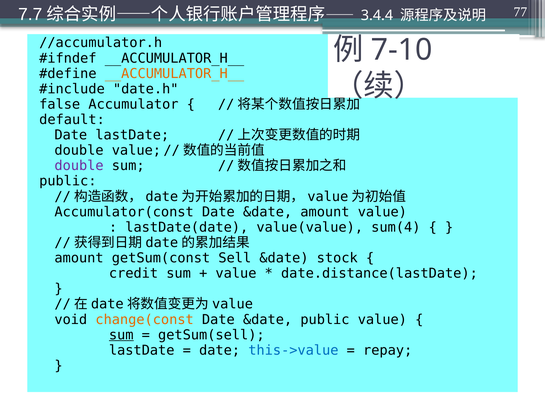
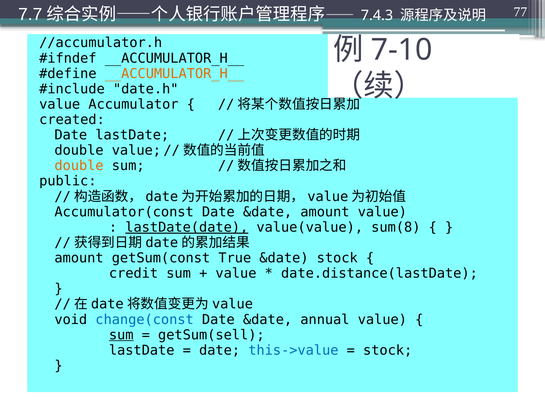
3.4.4: 3.4.4 -> 7.4.3 (377, 15)
false: false -> value (60, 104)
default: default -> created (72, 120)
double colour: purple -> orange (79, 166)
lastDate(date underline: none -> present (187, 227)
sum(4: sum(4 -> sum(8 (396, 227)
Sell: Sell -> True (235, 258)
change(const colour: orange -> blue (145, 319)
&date public: public -> annual (325, 319)
repay: repay -> stock (388, 350)
